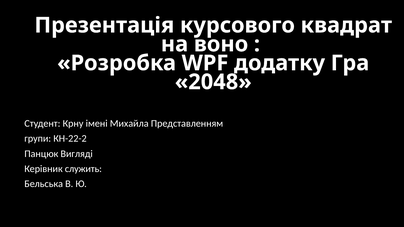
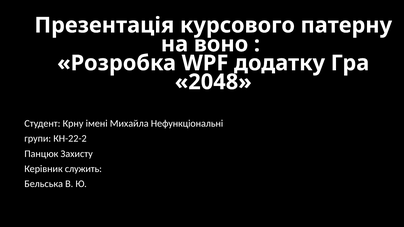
квадрат: квадрат -> патерну (346, 25)
Представленням: Представленням -> Нефункціональні (187, 124)
Вигляді: Вигляді -> Захисту (77, 154)
